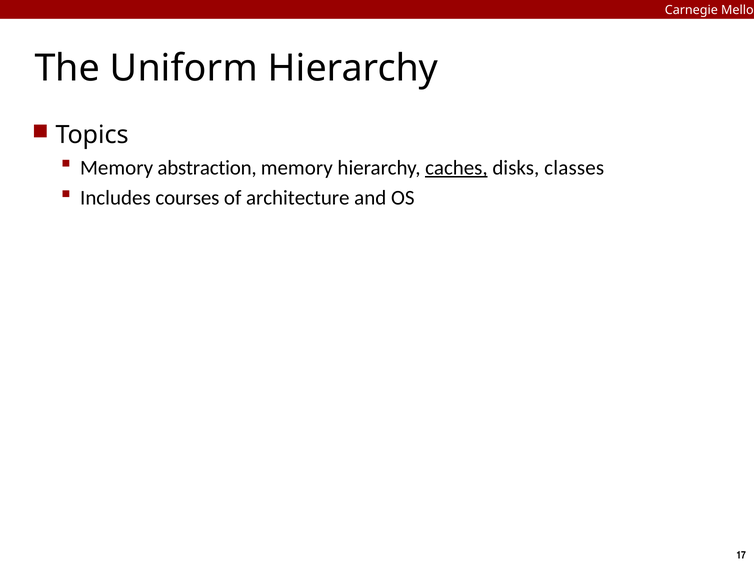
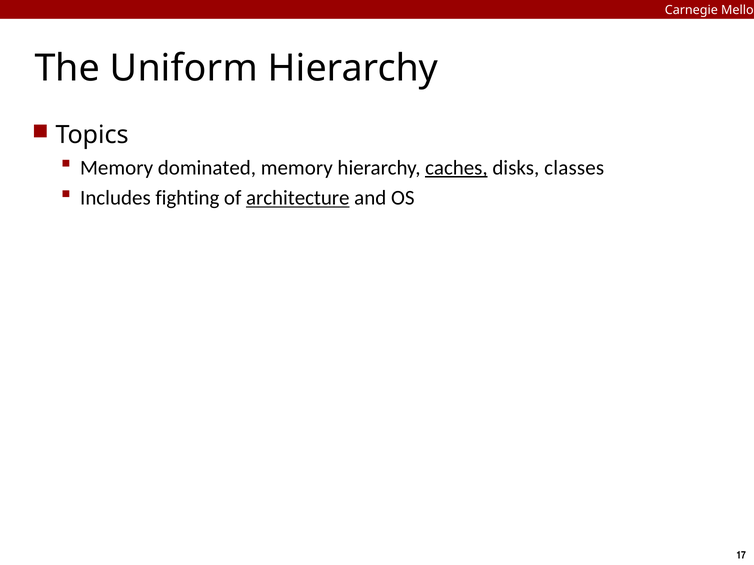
abstraction: abstraction -> dominated (207, 168)
courses: courses -> fighting (187, 198)
architecture underline: none -> present (298, 198)
